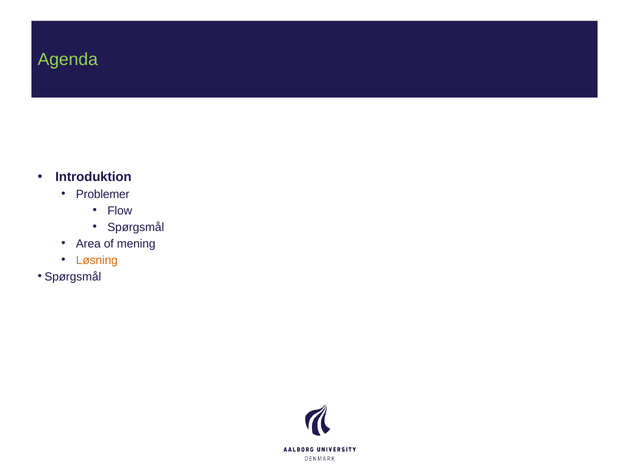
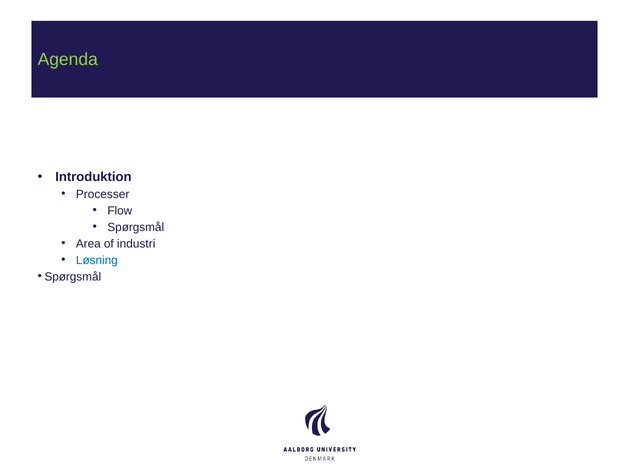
Problemer: Problemer -> Processer (103, 194)
mening: mening -> industri (136, 244)
Løsning colour: orange -> blue (97, 260)
